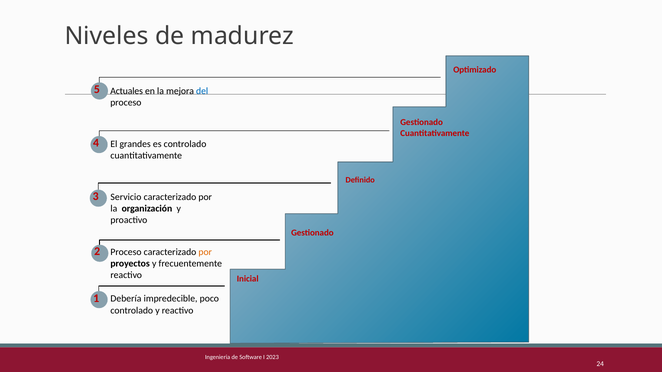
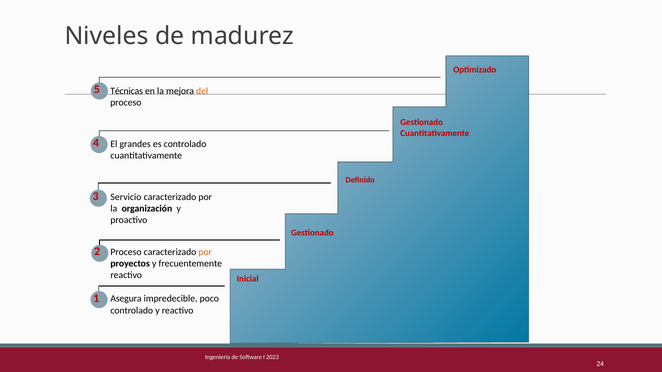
Actuales: Actuales -> Técnicas (127, 91)
del colour: blue -> orange (202, 91)
Debería: Debería -> Asegura (126, 299)
